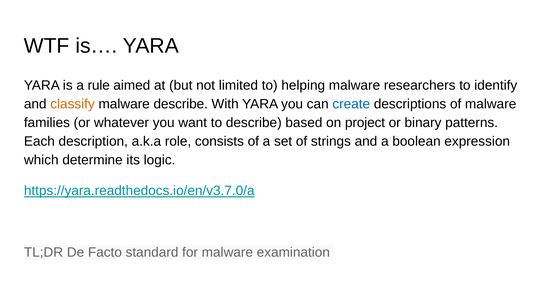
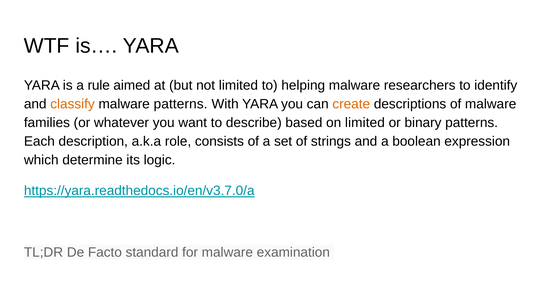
malware describe: describe -> patterns (181, 104)
create colour: blue -> orange (351, 104)
on project: project -> limited (365, 123)
